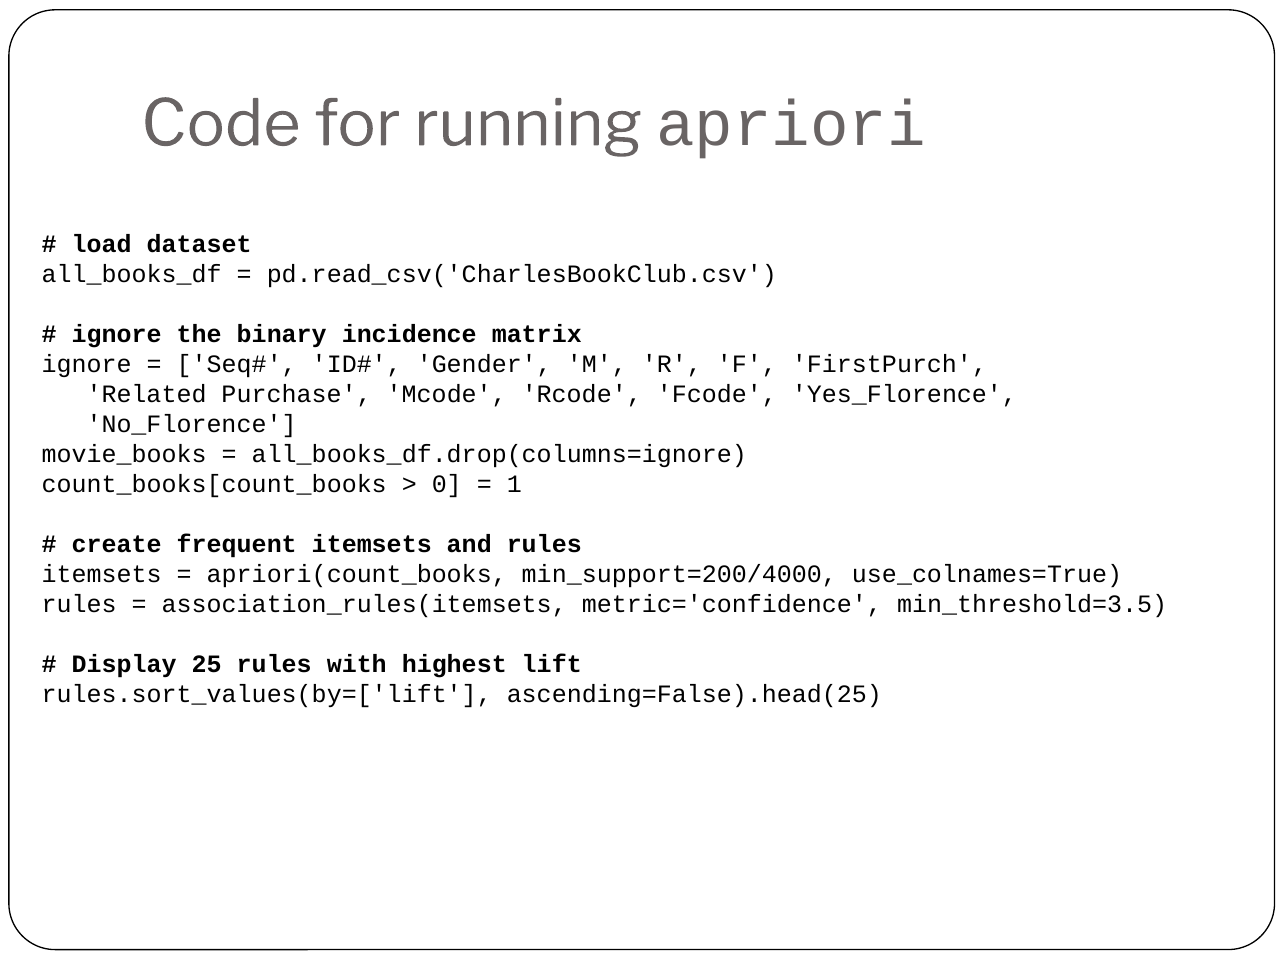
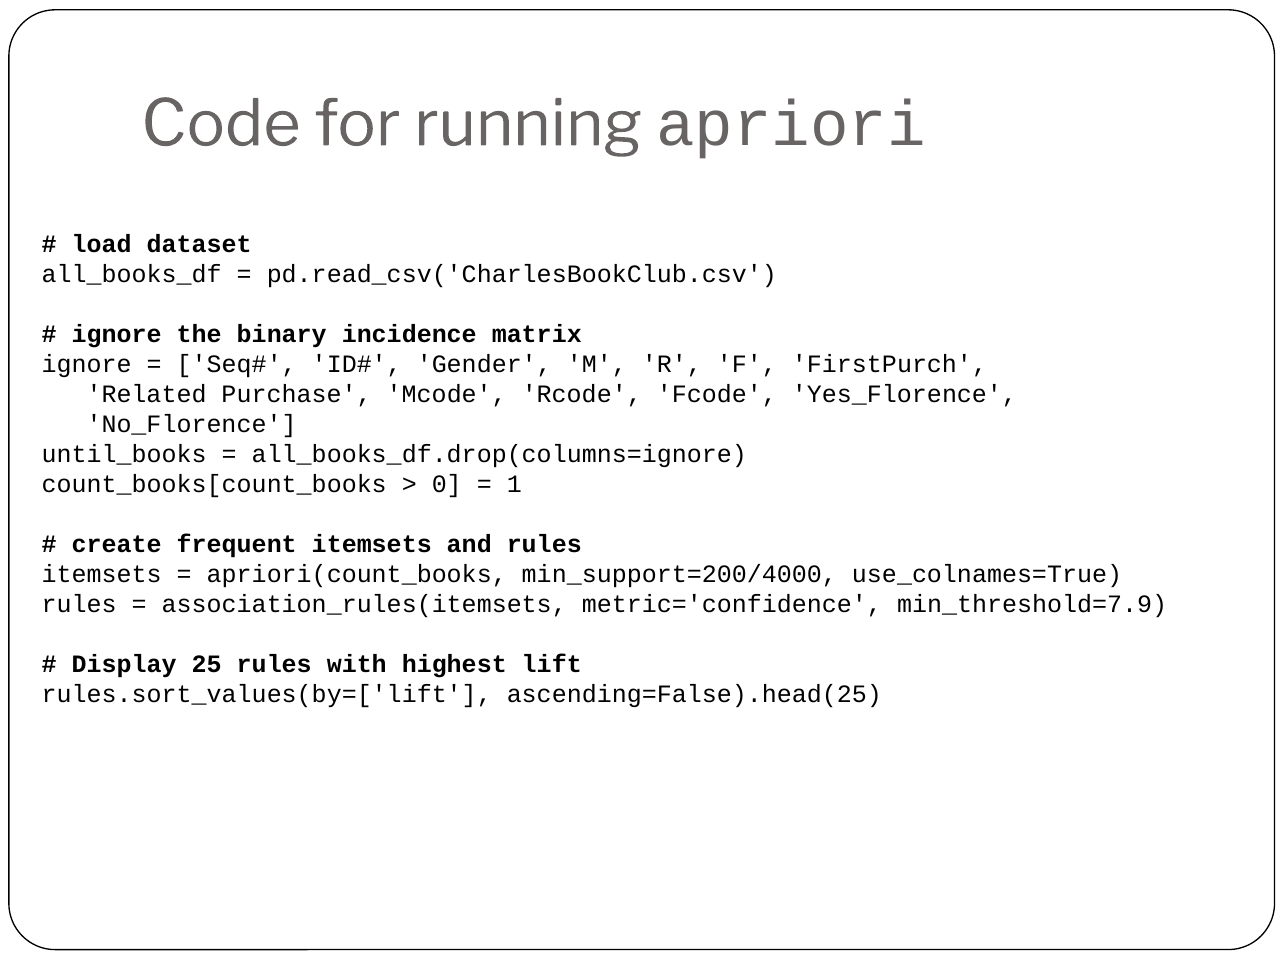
movie_books: movie_books -> until_books (124, 454)
min_threshold=3.5: min_threshold=3.5 -> min_threshold=7.9 (1032, 604)
